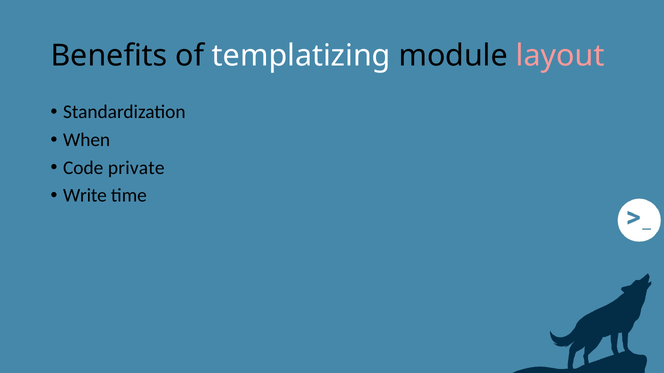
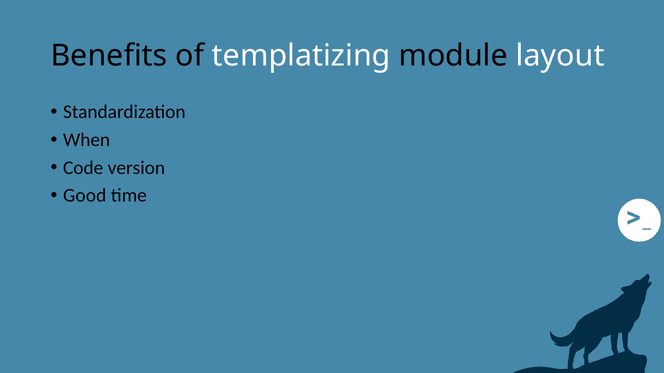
layout colour: pink -> white (560, 56)
private: private -> version (136, 168)
Write: Write -> Good (85, 196)
